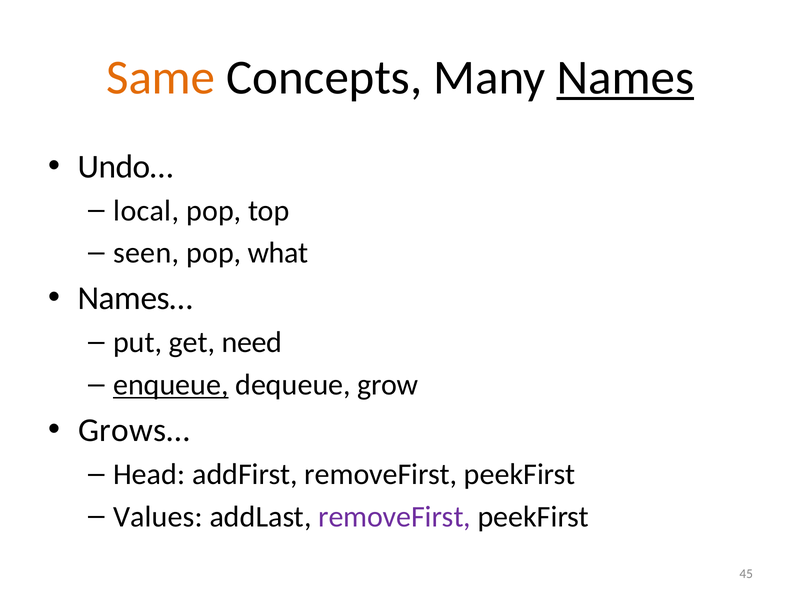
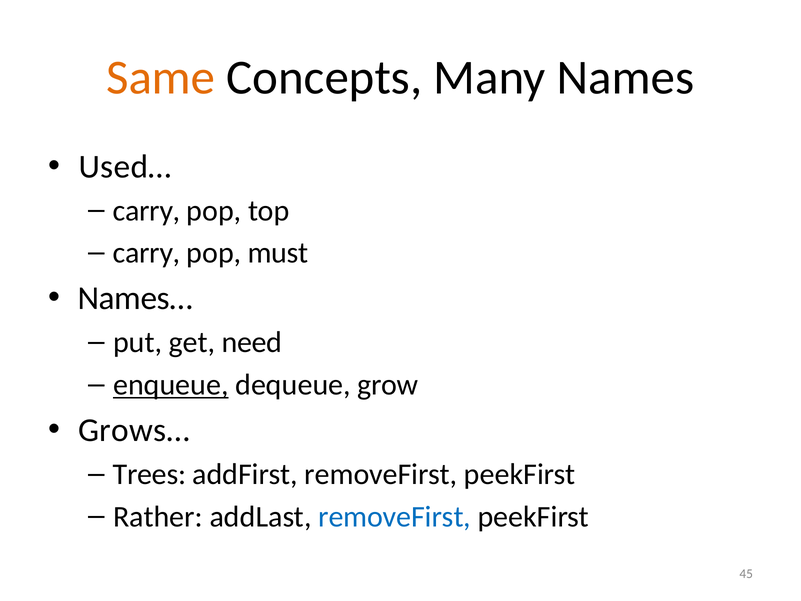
Names underline: present -> none (625, 78)
Undo…: Undo… -> Used… (125, 167)
local: local -> carry (147, 211)
seen: seen -> carry (147, 253)
what: what -> must (278, 253)
Head: Head -> Trees (149, 474)
Values: Values -> Rather (158, 517)
removeFirst colour: purple -> blue (395, 517)
